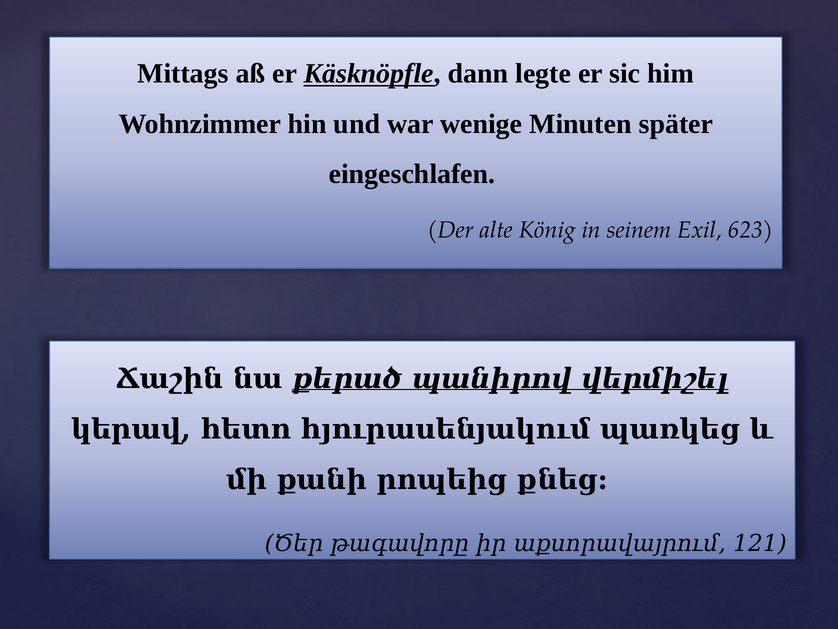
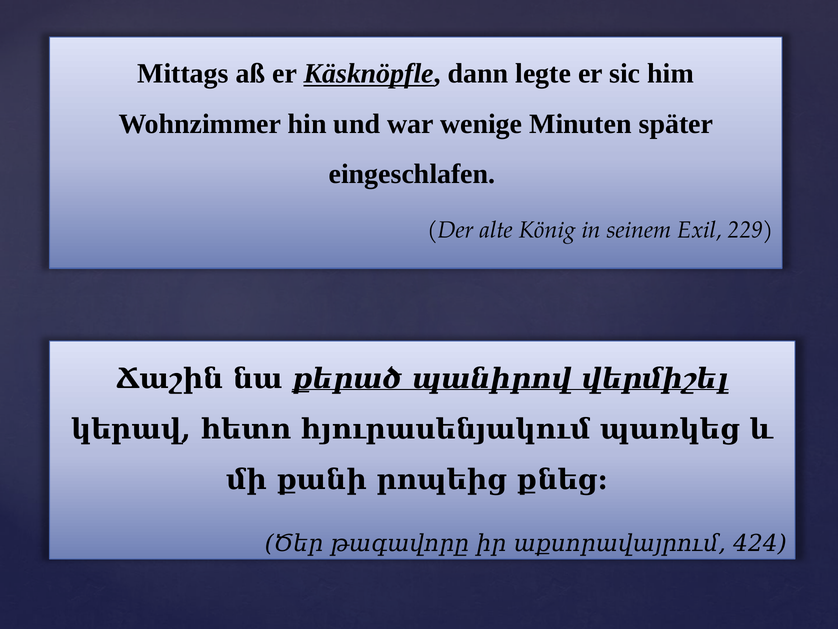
623: 623 -> 229 (751, 230)
121: 121 -> 424 (760, 543)
